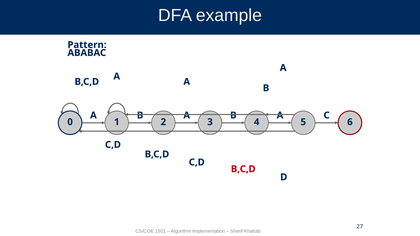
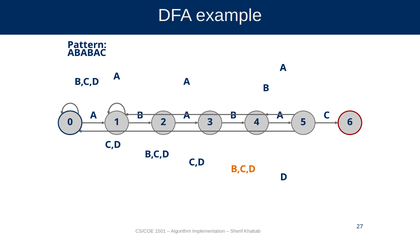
B,C,D colour: red -> orange (243, 169)
